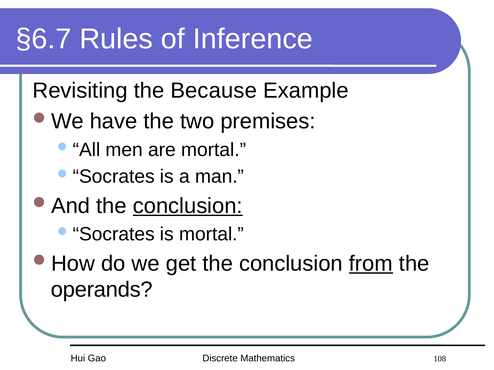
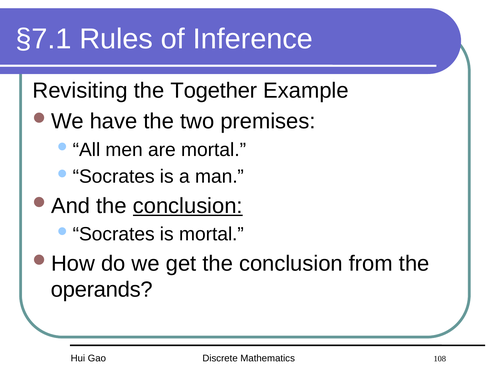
§6.7: §6.7 -> §7.1 (43, 39)
Because: Because -> Together (214, 91)
from underline: present -> none (371, 264)
